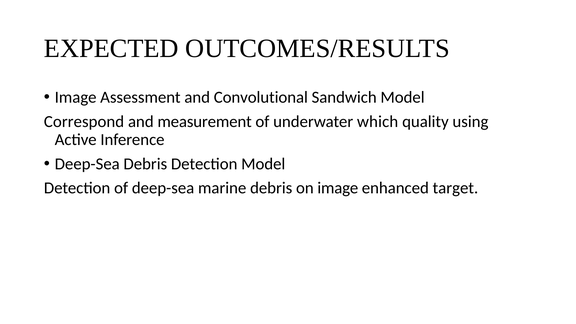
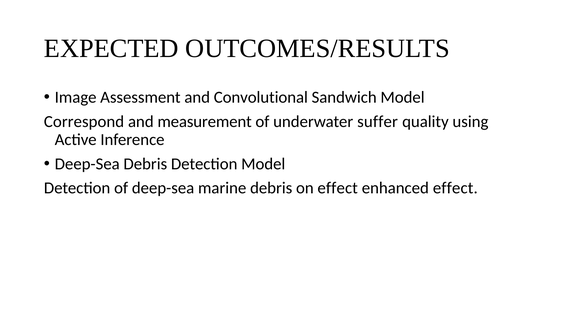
which: which -> suffer (378, 122)
on image: image -> effect (338, 188)
enhanced target: target -> effect (455, 188)
